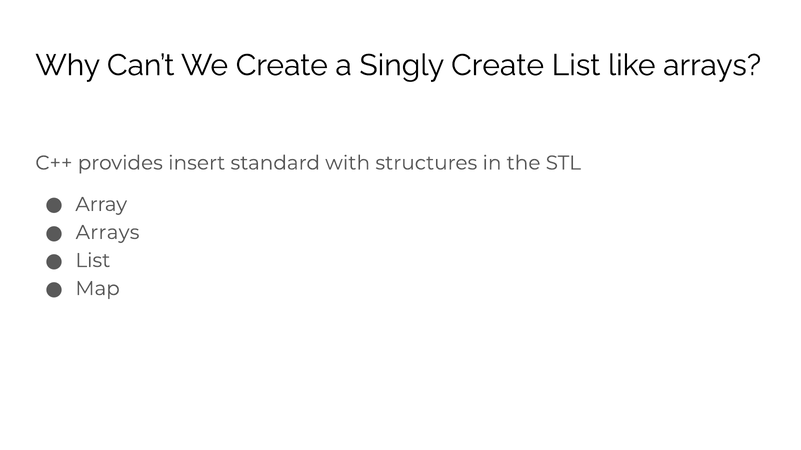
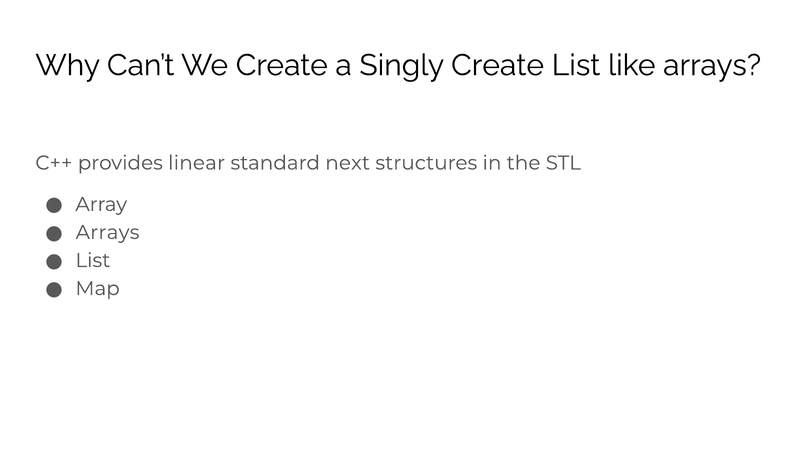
insert: insert -> linear (197, 163)
with: with -> next (348, 163)
